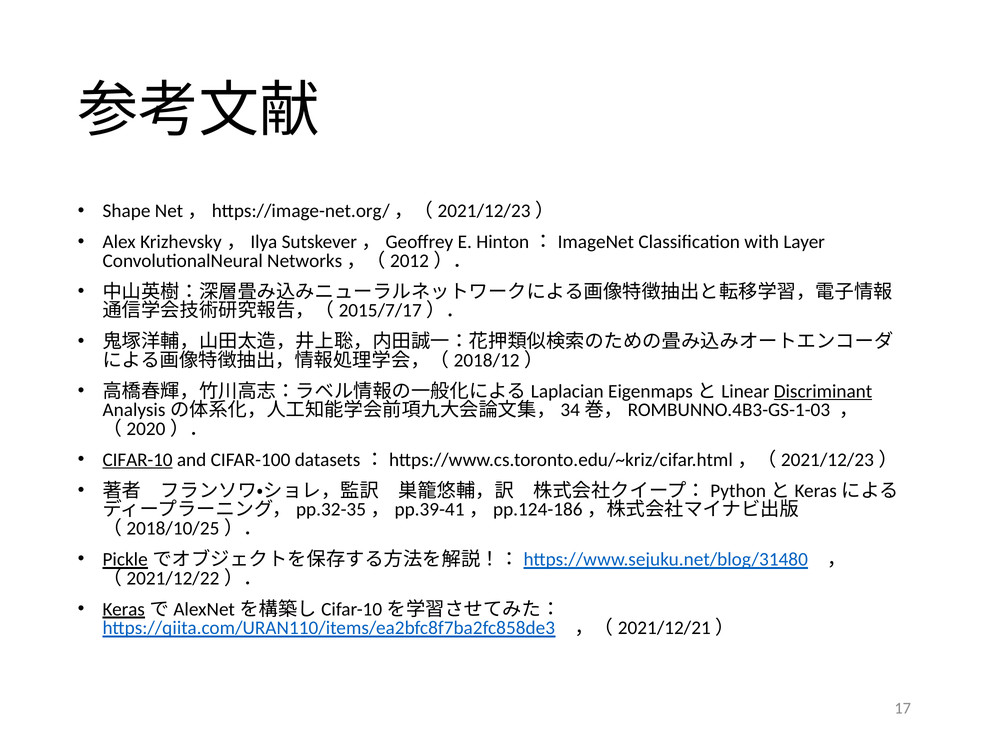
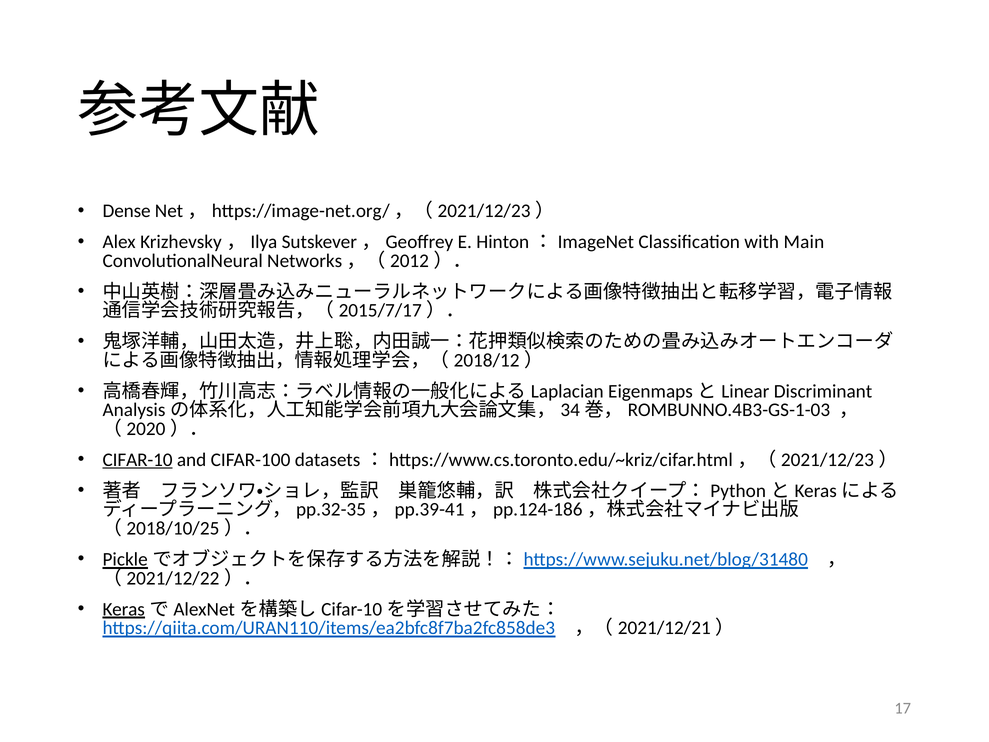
Shape: Shape -> Dense (127, 211)
Layer: Layer -> Main (804, 242)
Discriminant underline: present -> none (823, 391)
